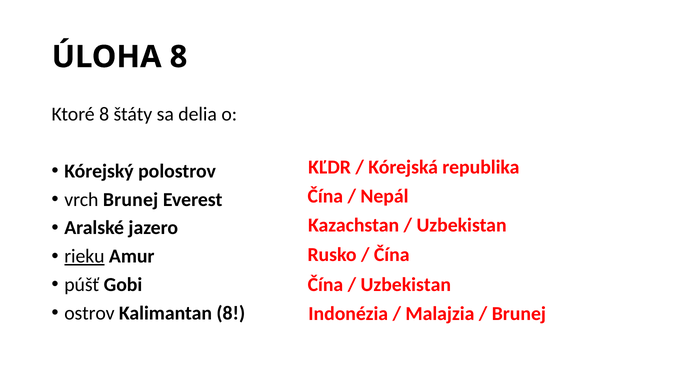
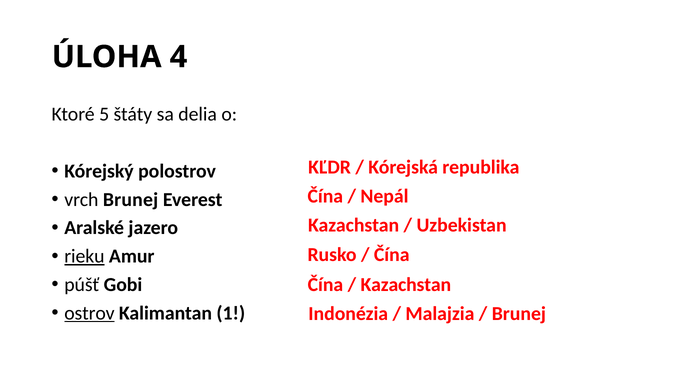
ÚLOHA 8: 8 -> 4 (179, 57)
Ktoré 8: 8 -> 5 (104, 114)
Uzbekistan: Uzbekistan -> Kazachstan (406, 284)
ostrov underline: none -> present (89, 313)
Kalimantan 8: 8 -> 1 (231, 313)
